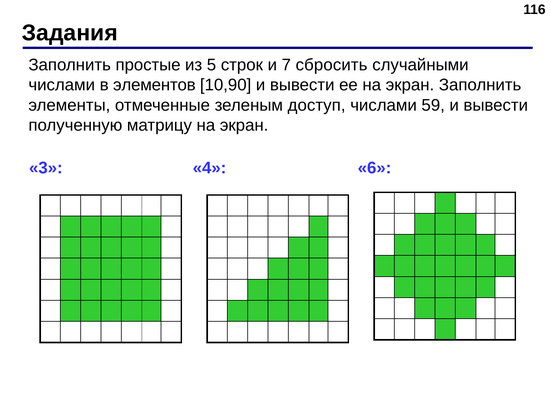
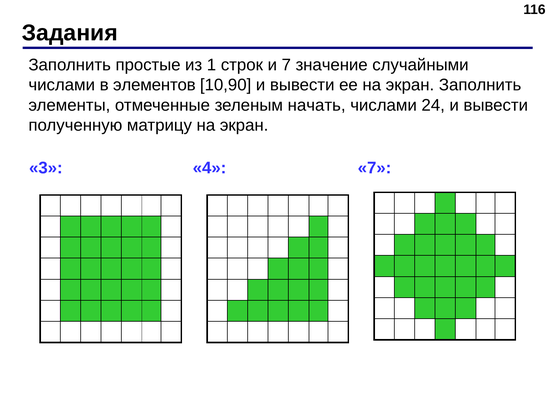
5: 5 -> 1 (212, 65)
сбросить: сбросить -> значение (332, 65)
доступ: доступ -> начать (317, 105)
59: 59 -> 24 (433, 105)
4 6: 6 -> 7 (375, 168)
